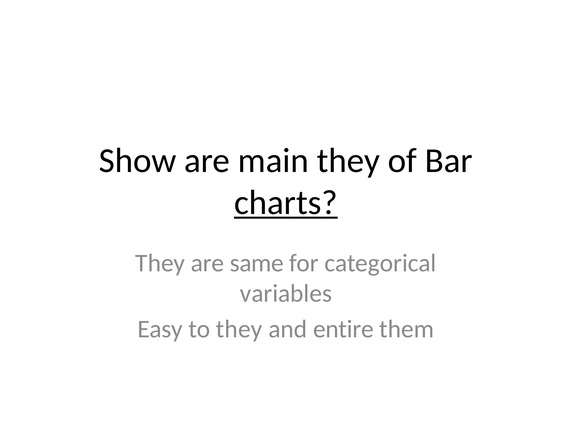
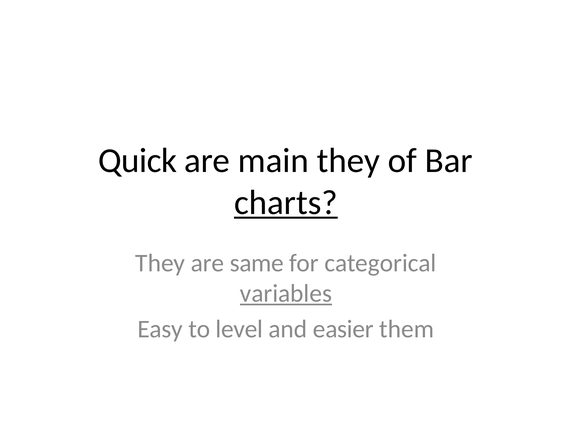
Show: Show -> Quick (138, 161)
variables underline: none -> present (286, 294)
to they: they -> level (239, 329)
entire: entire -> easier (343, 329)
